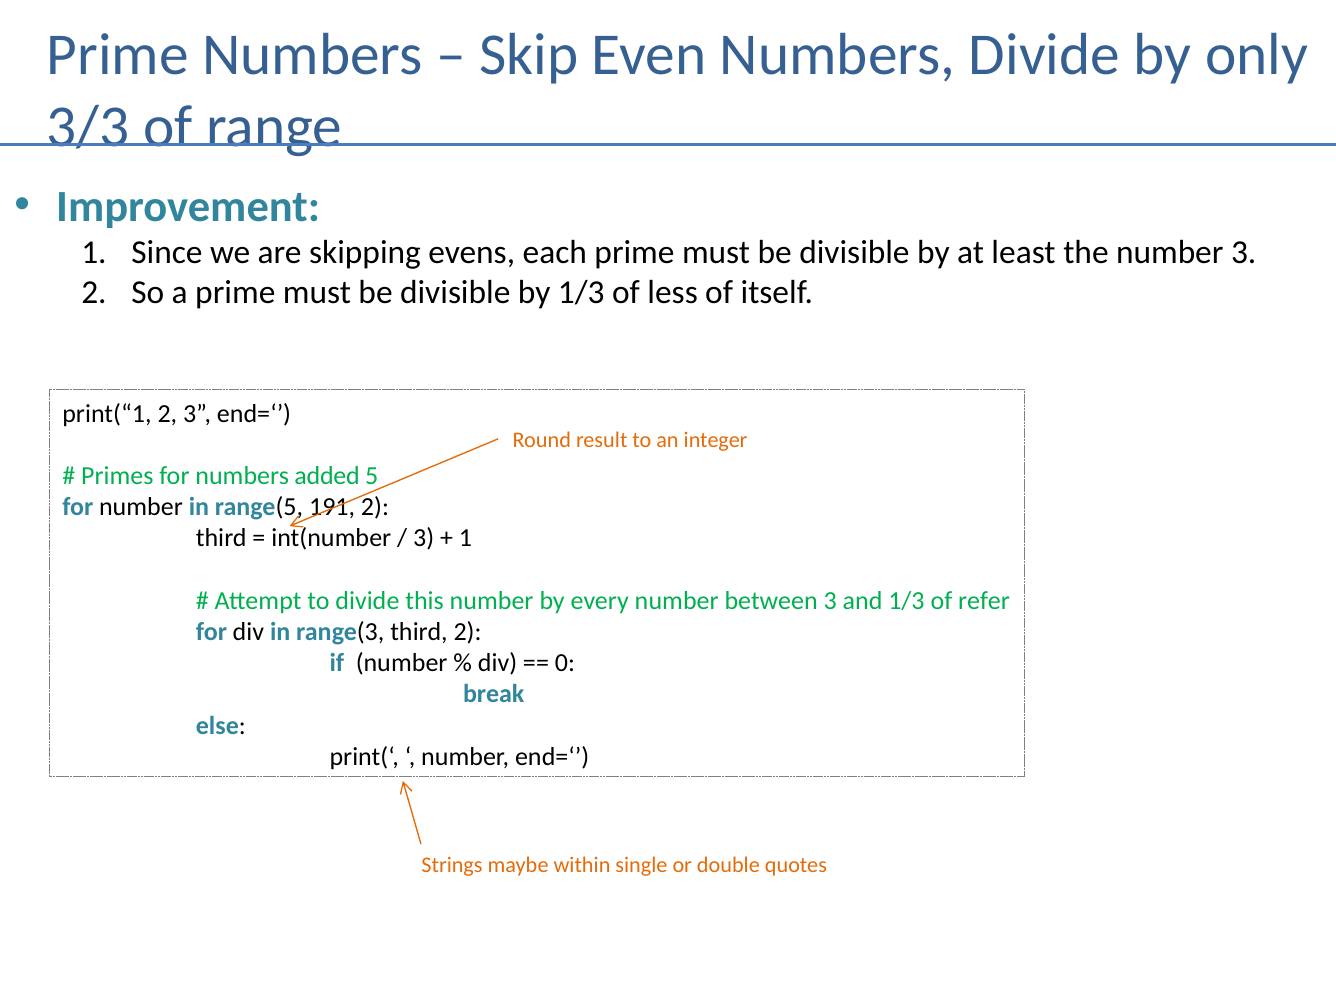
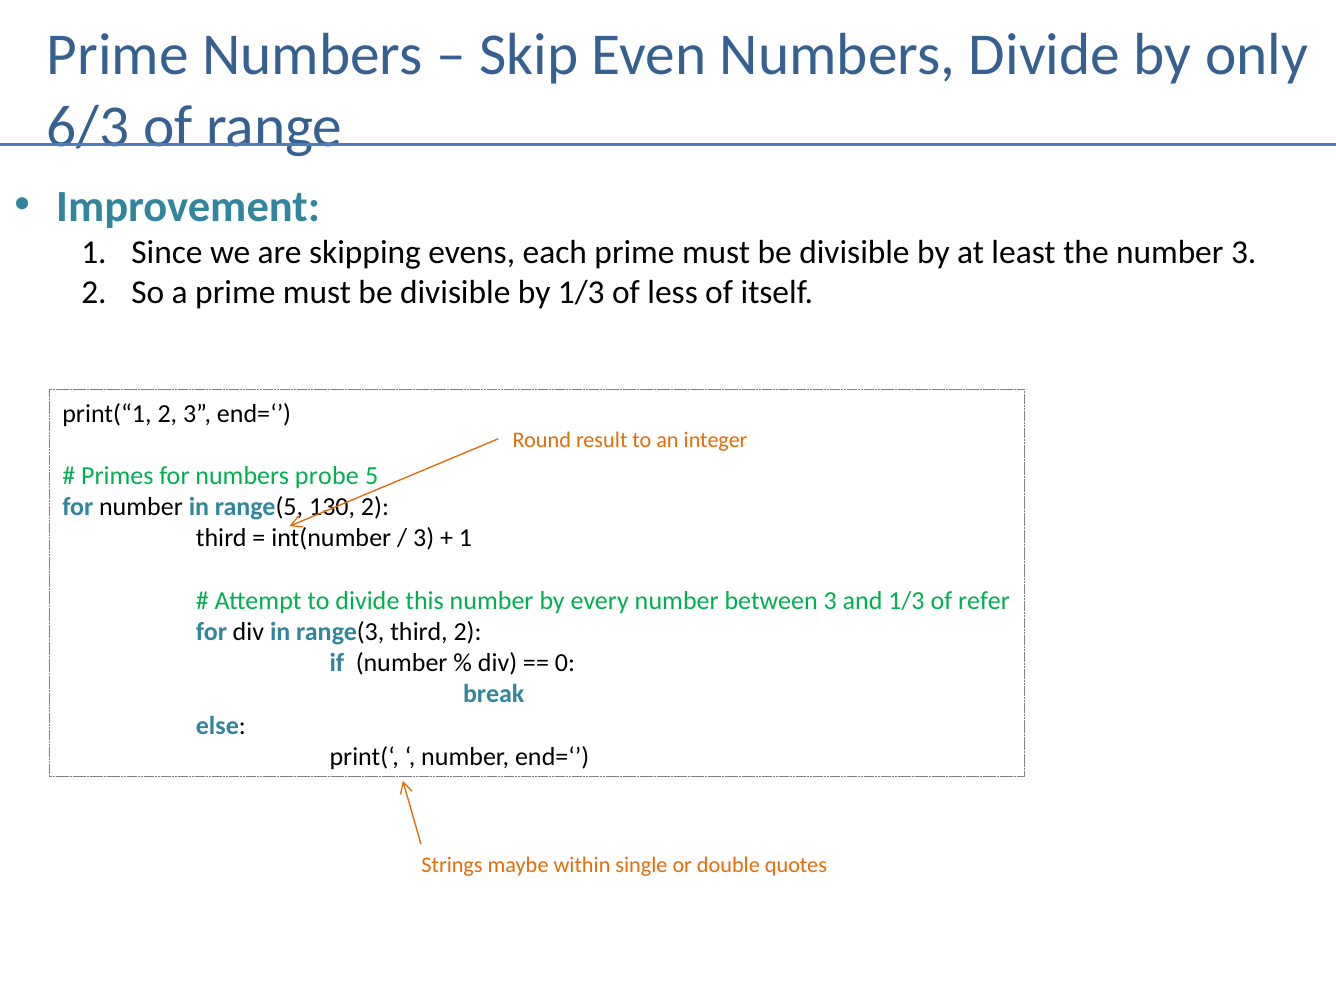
3/3: 3/3 -> 6/3 (88, 127)
added: added -> probe (327, 476)
191: 191 -> 130 (332, 507)
